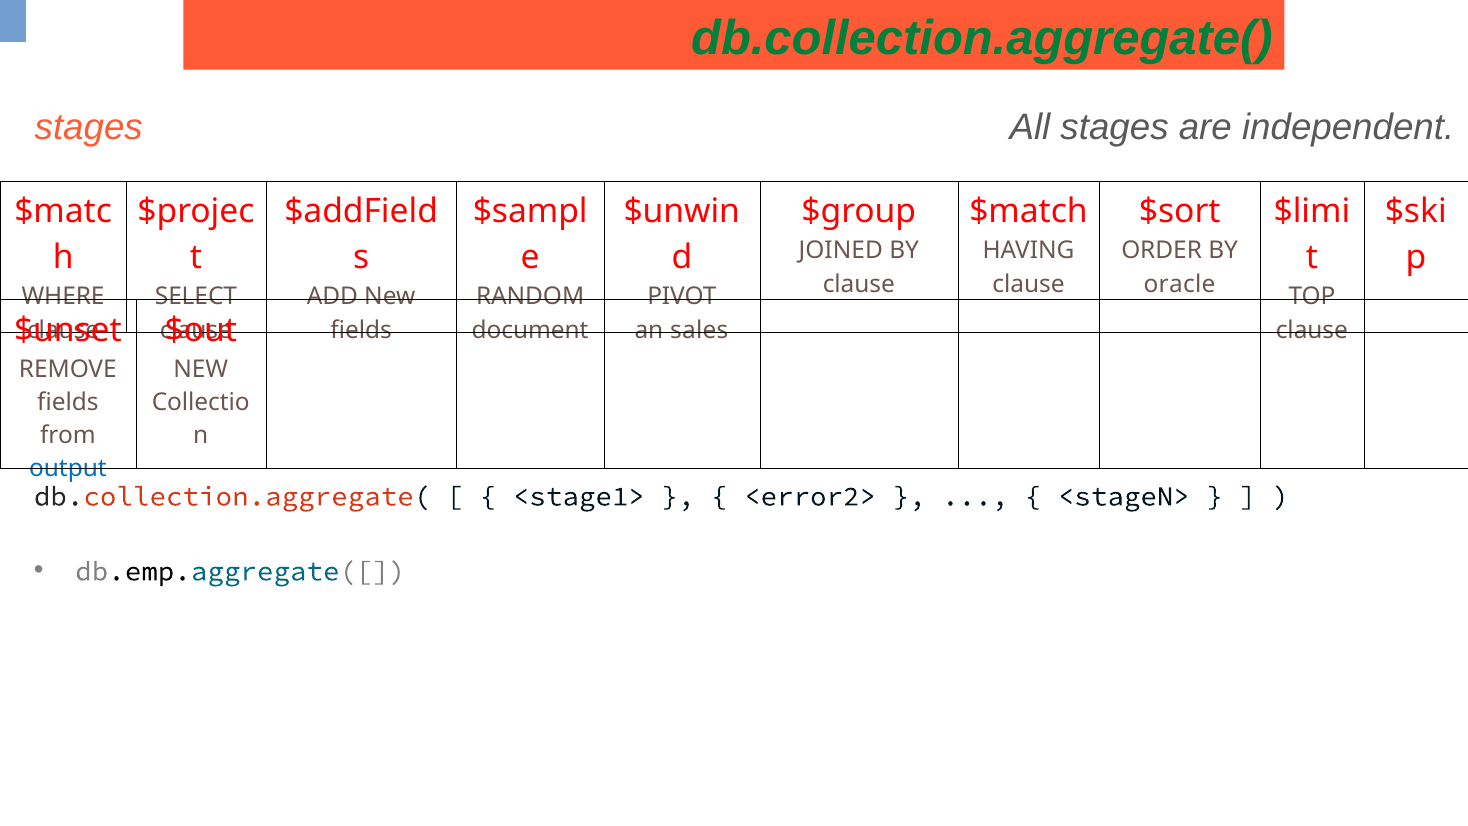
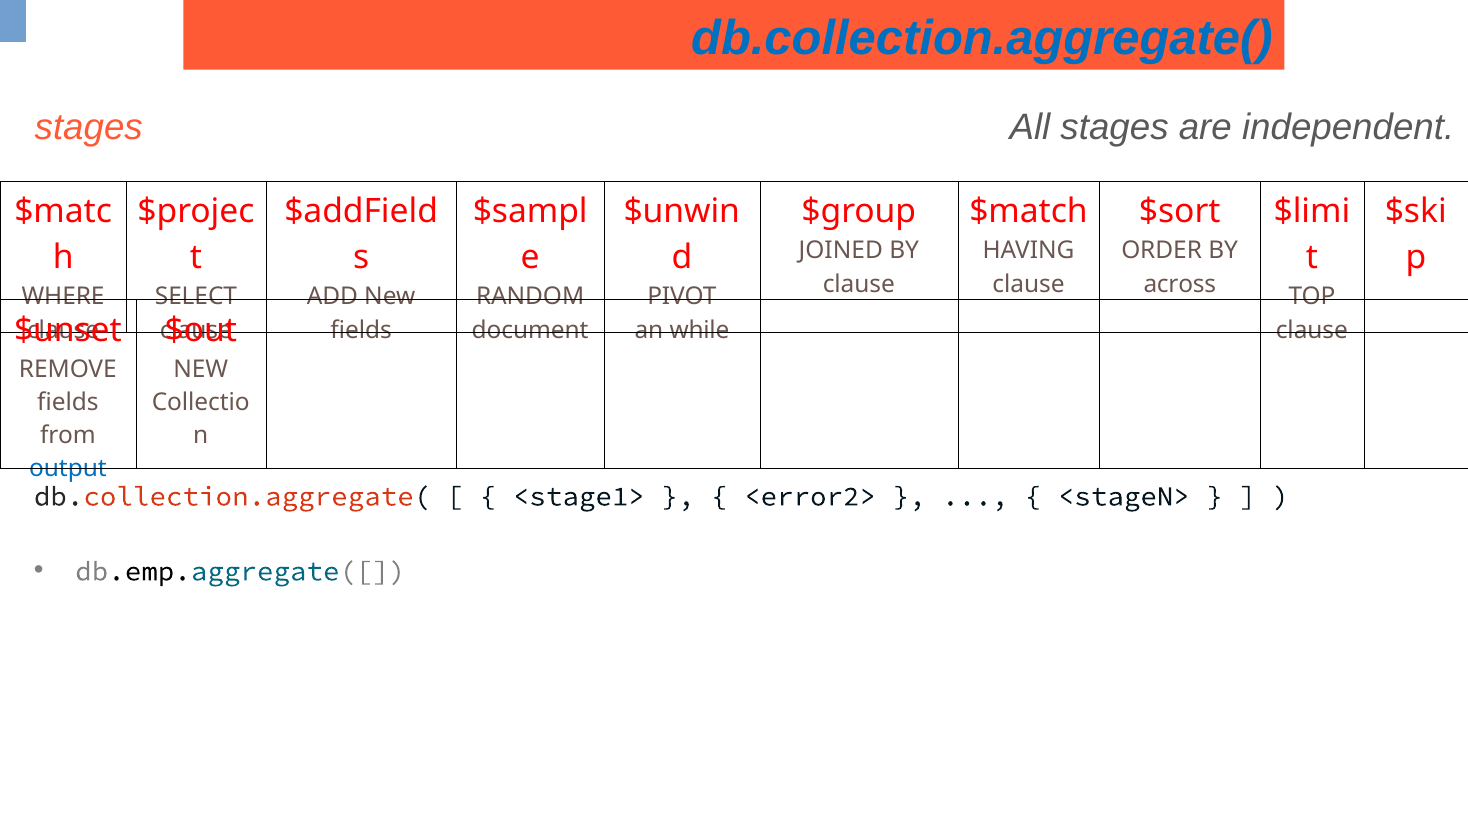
db.collection.aggregate( colour: green -> blue (982, 38)
oracle: oracle -> across (1180, 284)
sales: sales -> while (699, 330)
